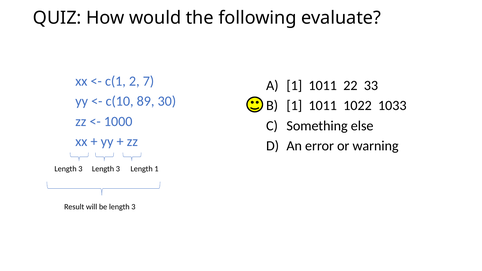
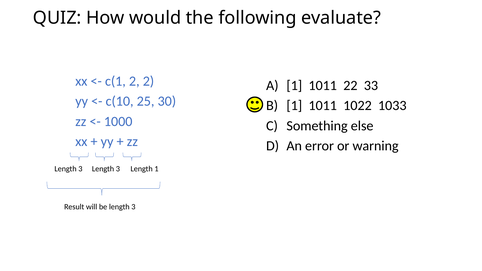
2 7: 7 -> 2 (148, 81)
89: 89 -> 25 (146, 101)
